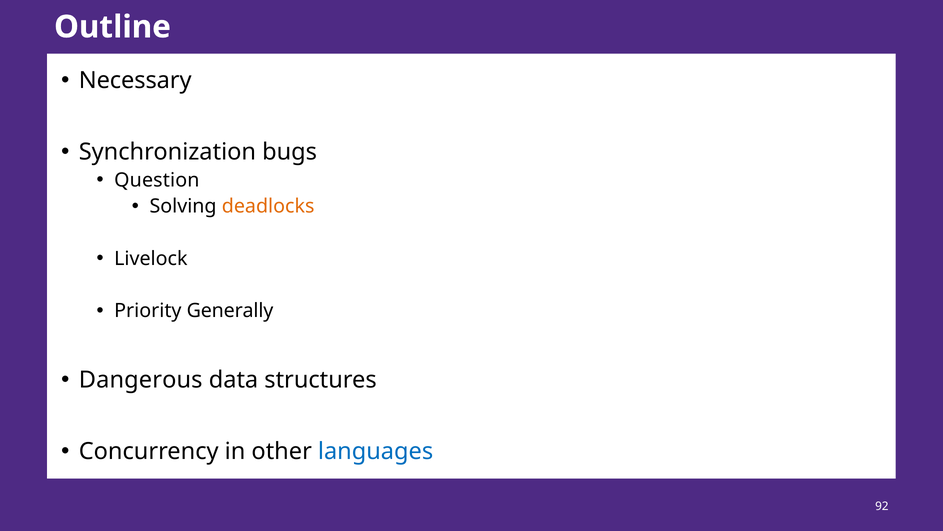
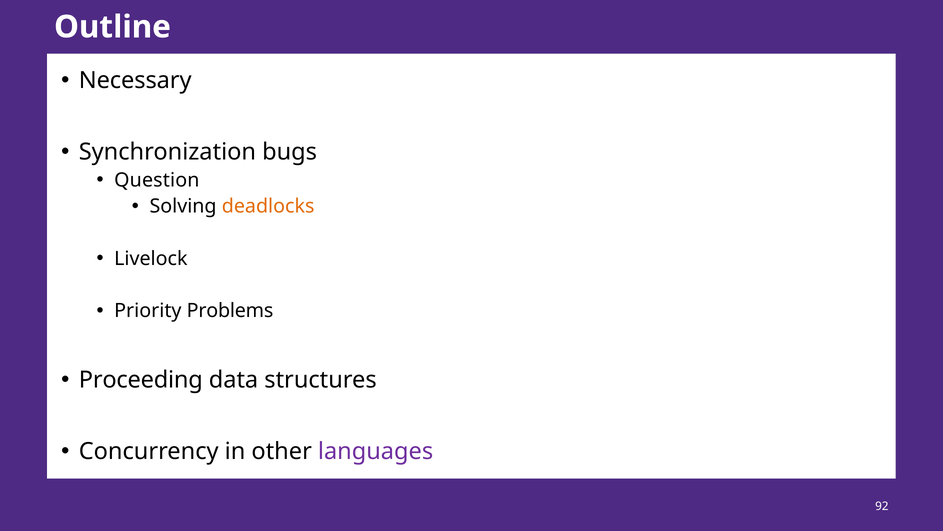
Generally: Generally -> Problems (230, 310)
Dangerous: Dangerous -> Proceeding (141, 380)
languages colour: blue -> purple (376, 451)
